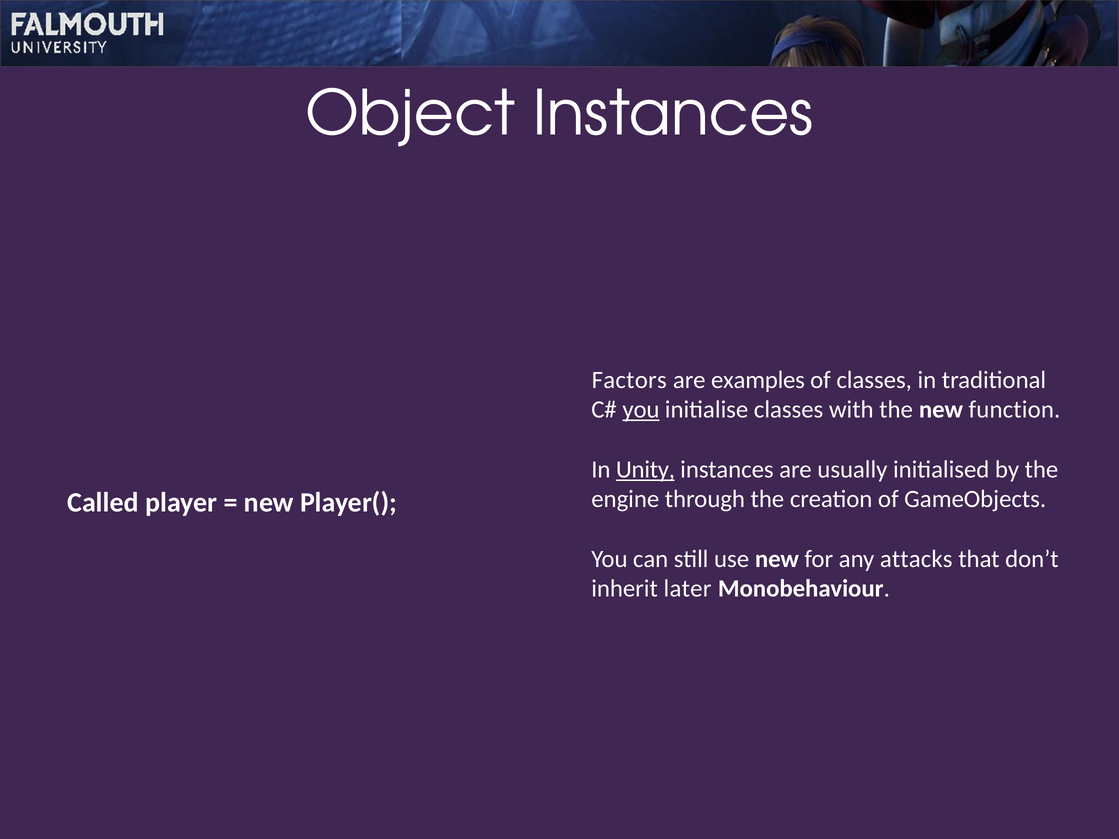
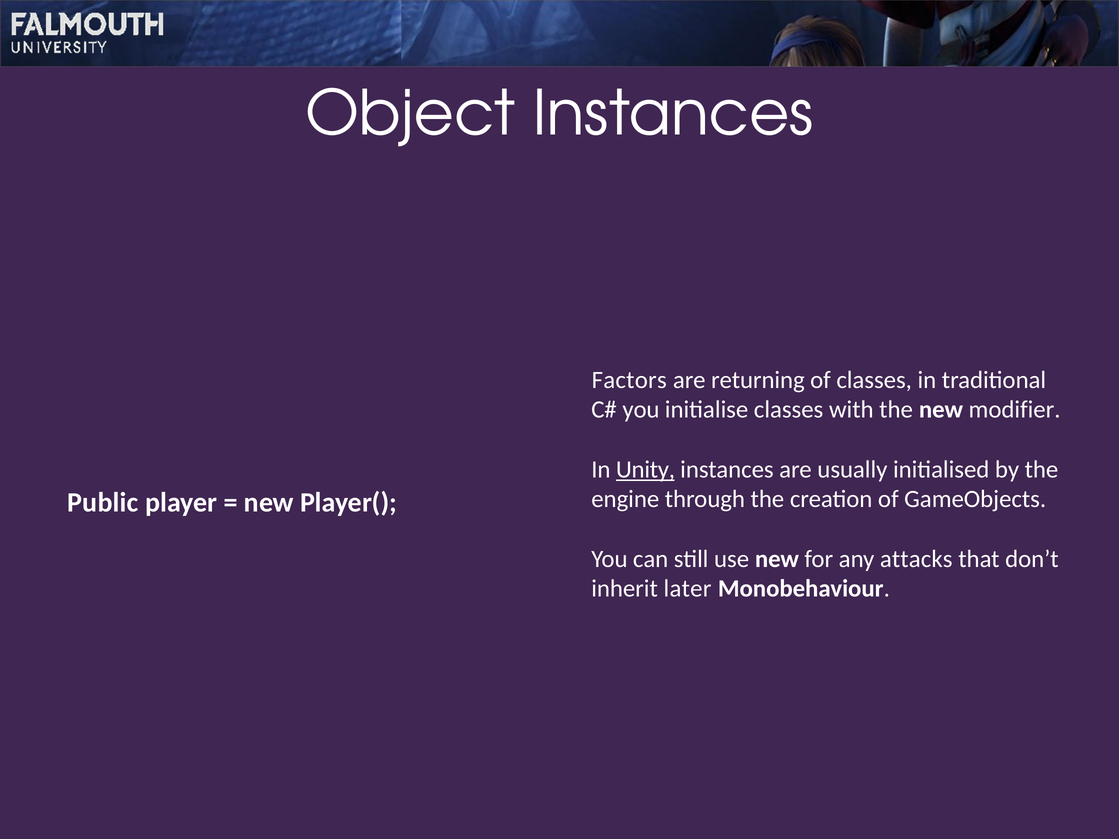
examples: examples -> returning (758, 380)
you underline: present -> none (641, 410)
function: function -> modifier (1015, 410)
Called: Called -> Public (103, 503)
